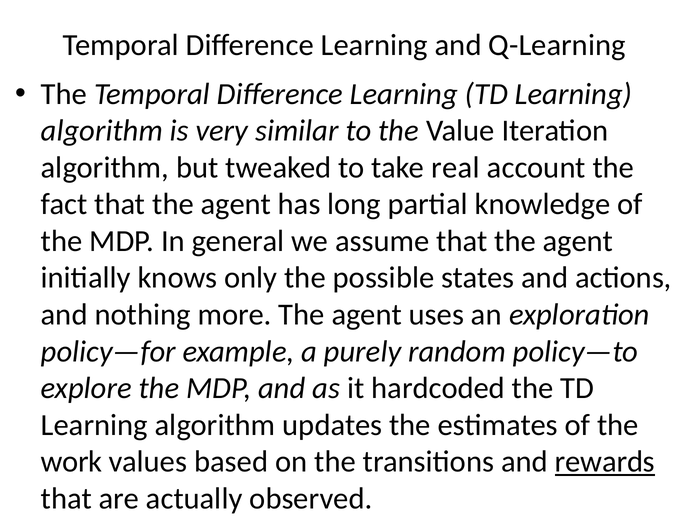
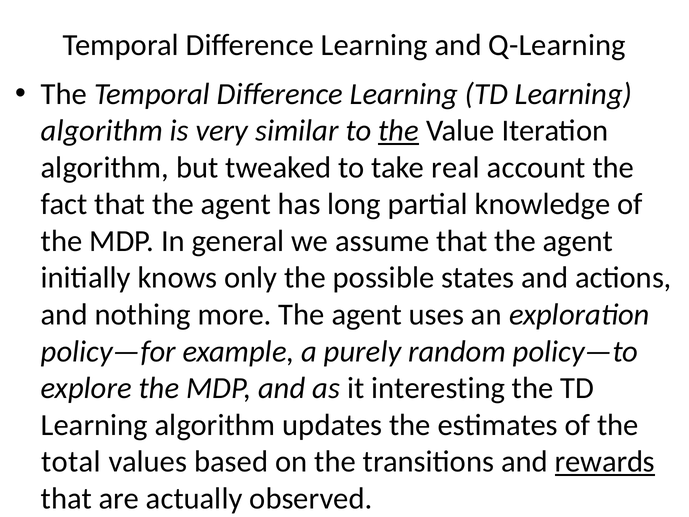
the underline: none -> present (398, 131)
hardcoded: hardcoded -> interesting (438, 388)
work: work -> total (71, 462)
